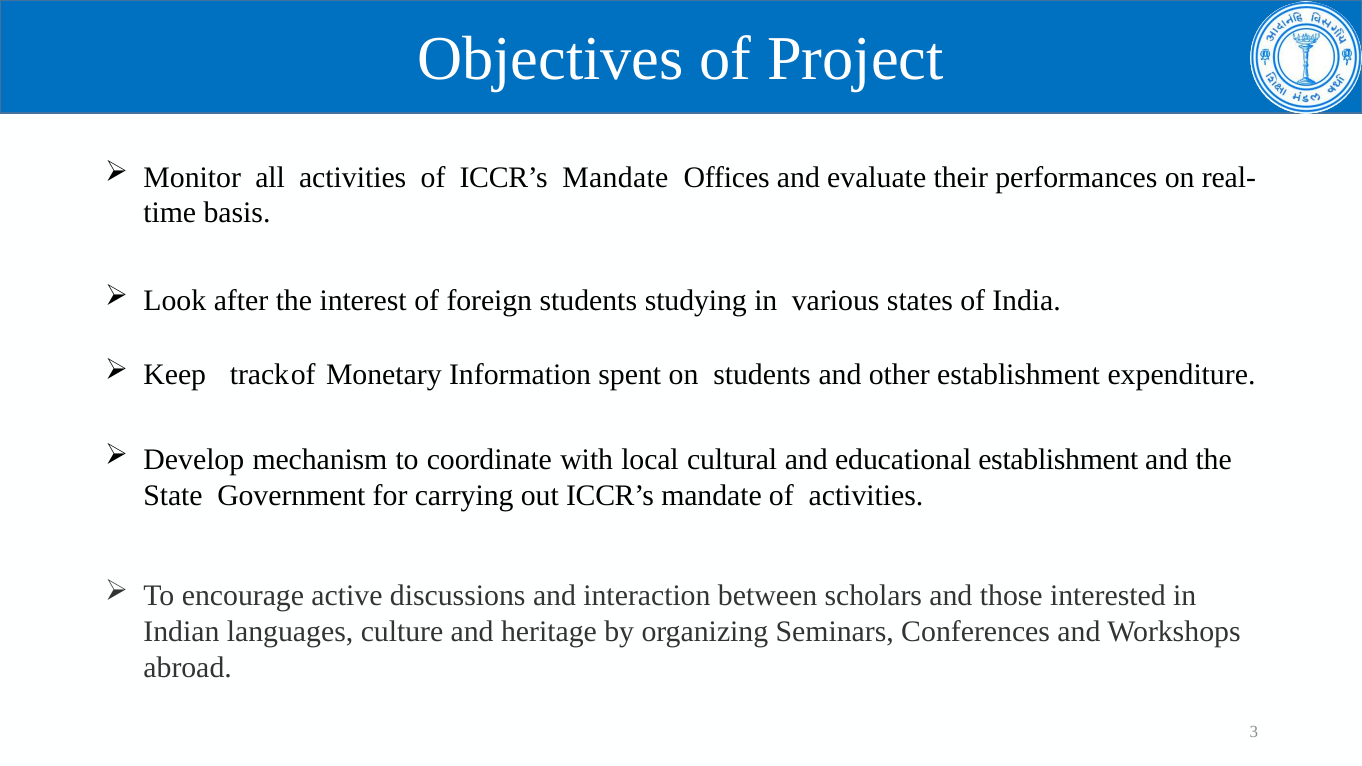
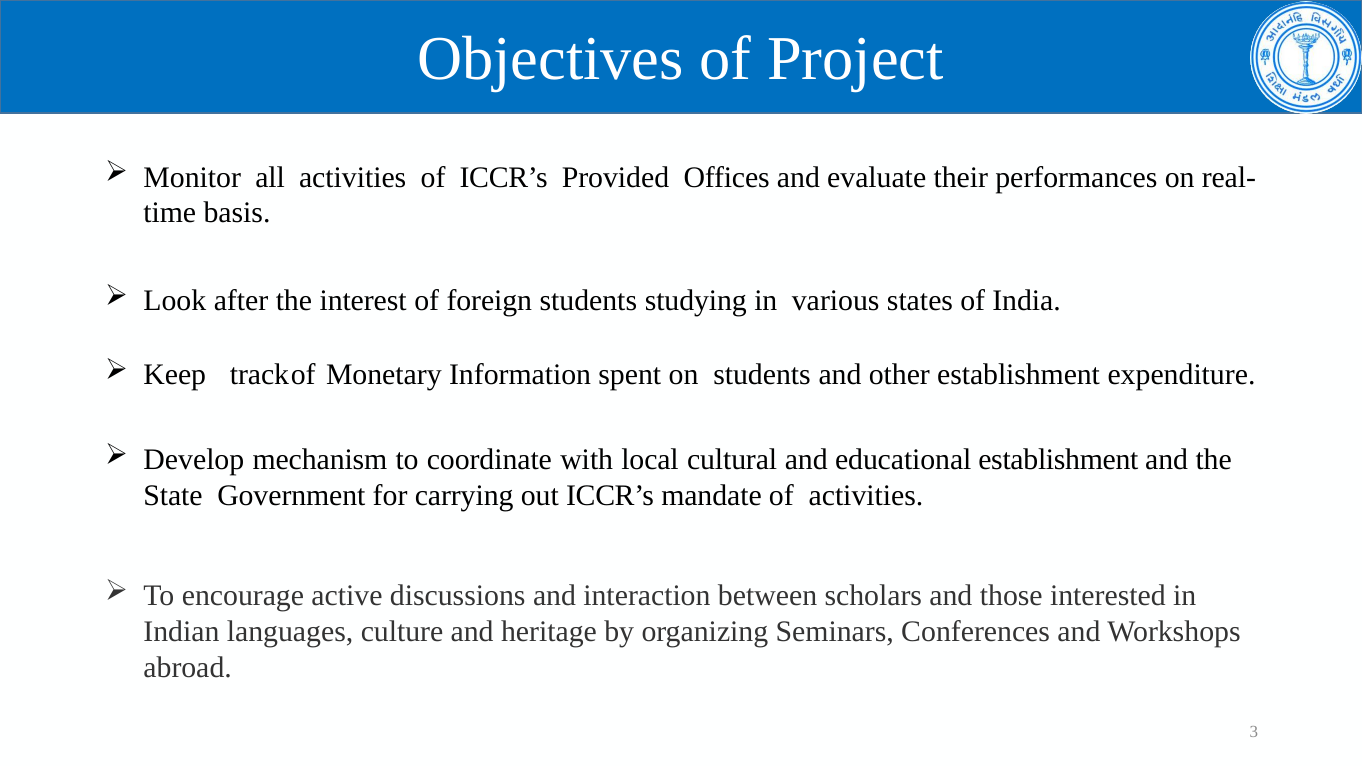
of ICCR’s Mandate: Mandate -> Provided (615, 177)
